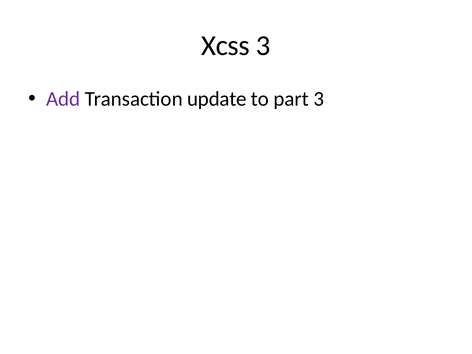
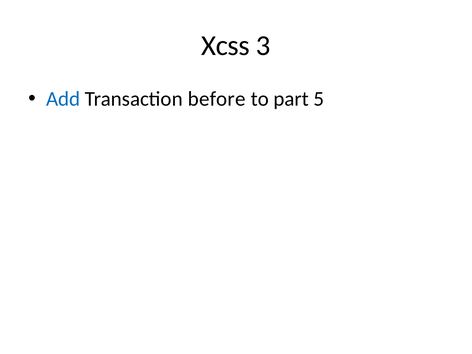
Add colour: purple -> blue (63, 99)
update: update -> before (217, 99)
part 3: 3 -> 5 (319, 99)
